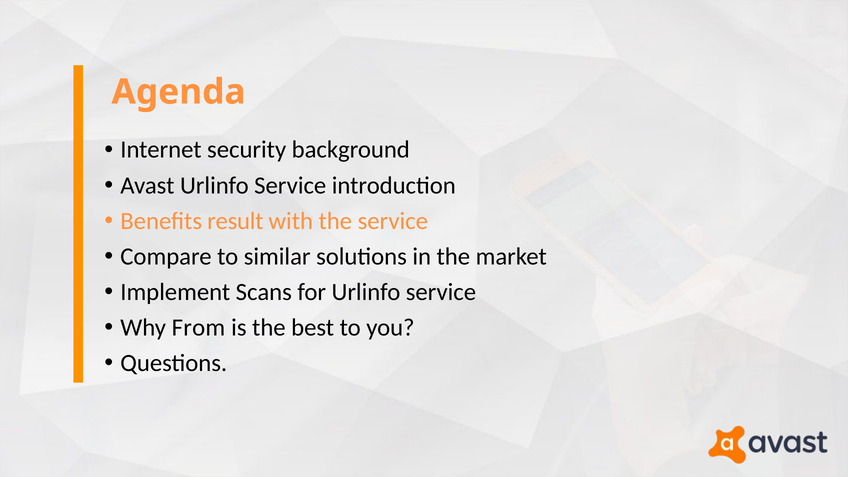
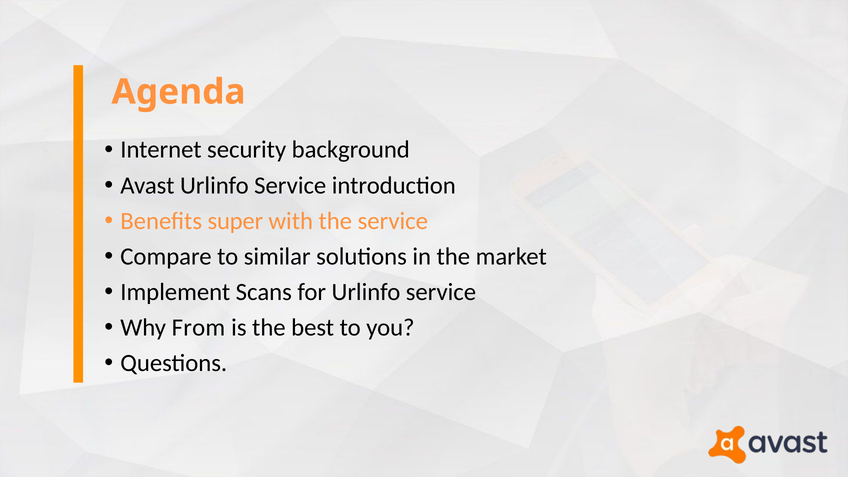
result: result -> super (235, 221)
